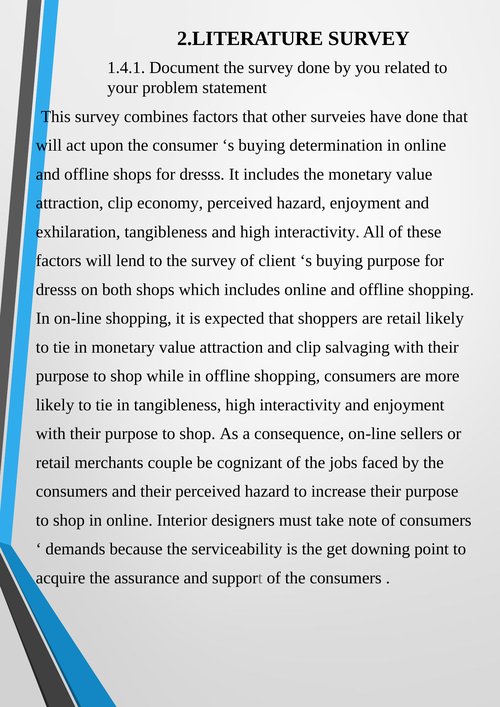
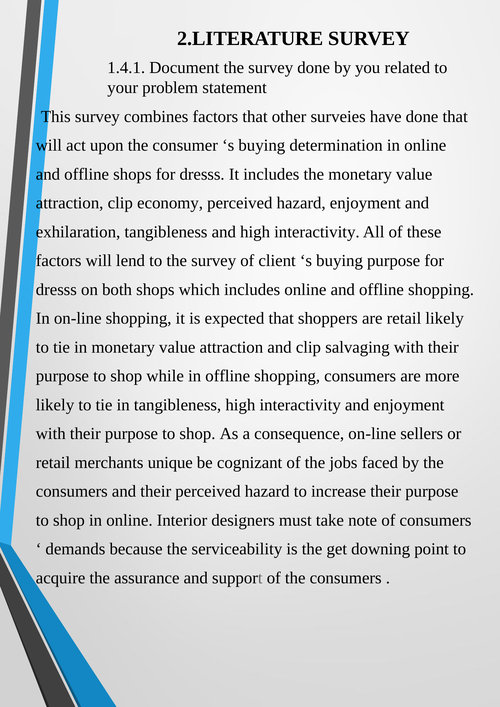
couple: couple -> unique (170, 463)
